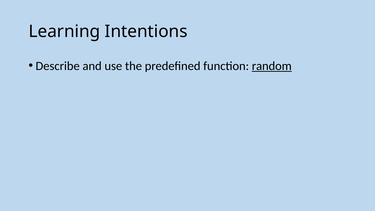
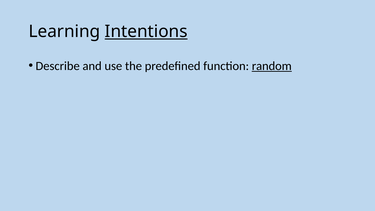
Intentions underline: none -> present (146, 32)
